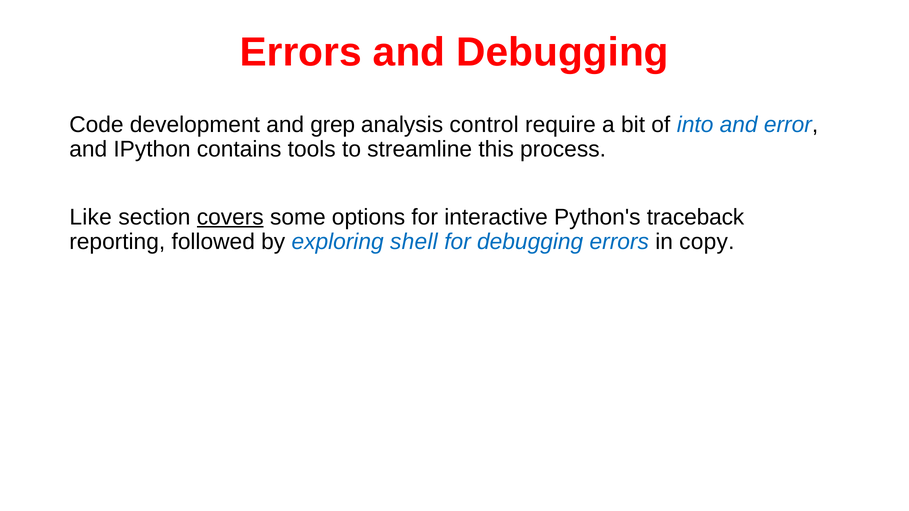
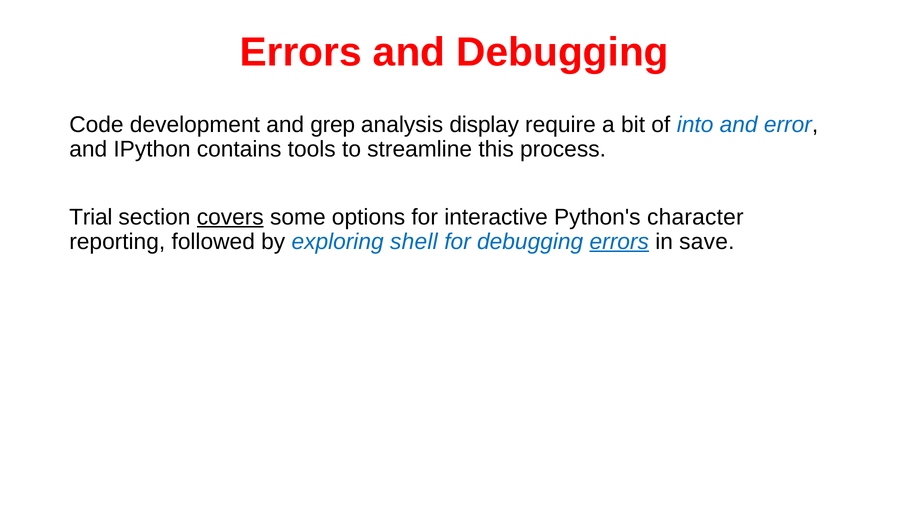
control: control -> display (484, 125)
Like: Like -> Trial (91, 217)
traceback: traceback -> character (695, 217)
errors underline: none -> present (619, 242)
copy: copy -> save (707, 242)
